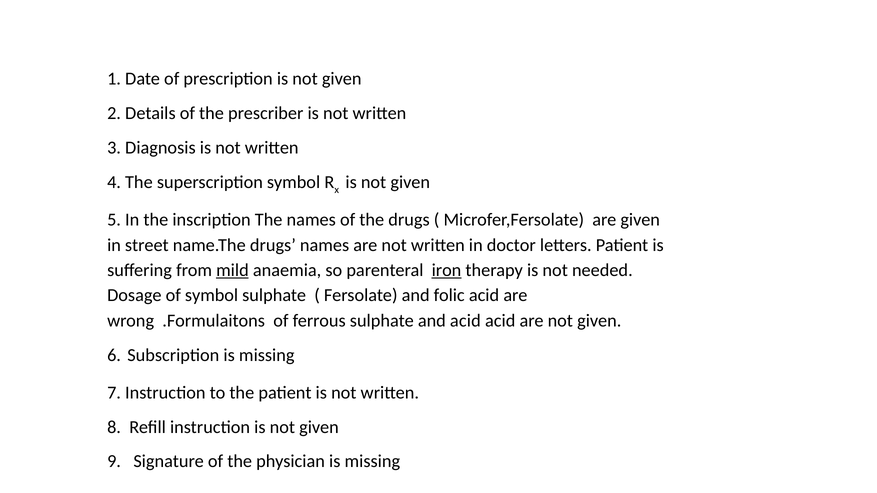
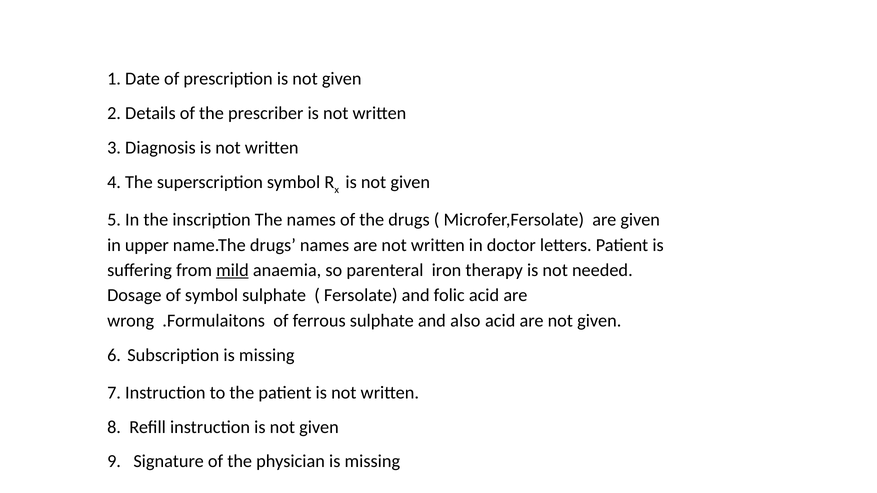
street: street -> upper (147, 245)
iron underline: present -> none (447, 270)
and acid: acid -> also (465, 321)
